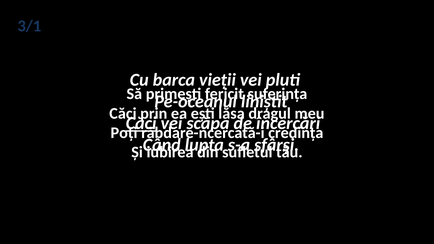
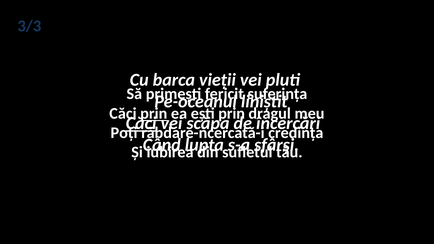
3/1: 3/1 -> 3/3 (29, 26)
prin underline: none -> present (154, 113)
lăsa: lăsa -> prin (232, 113)
